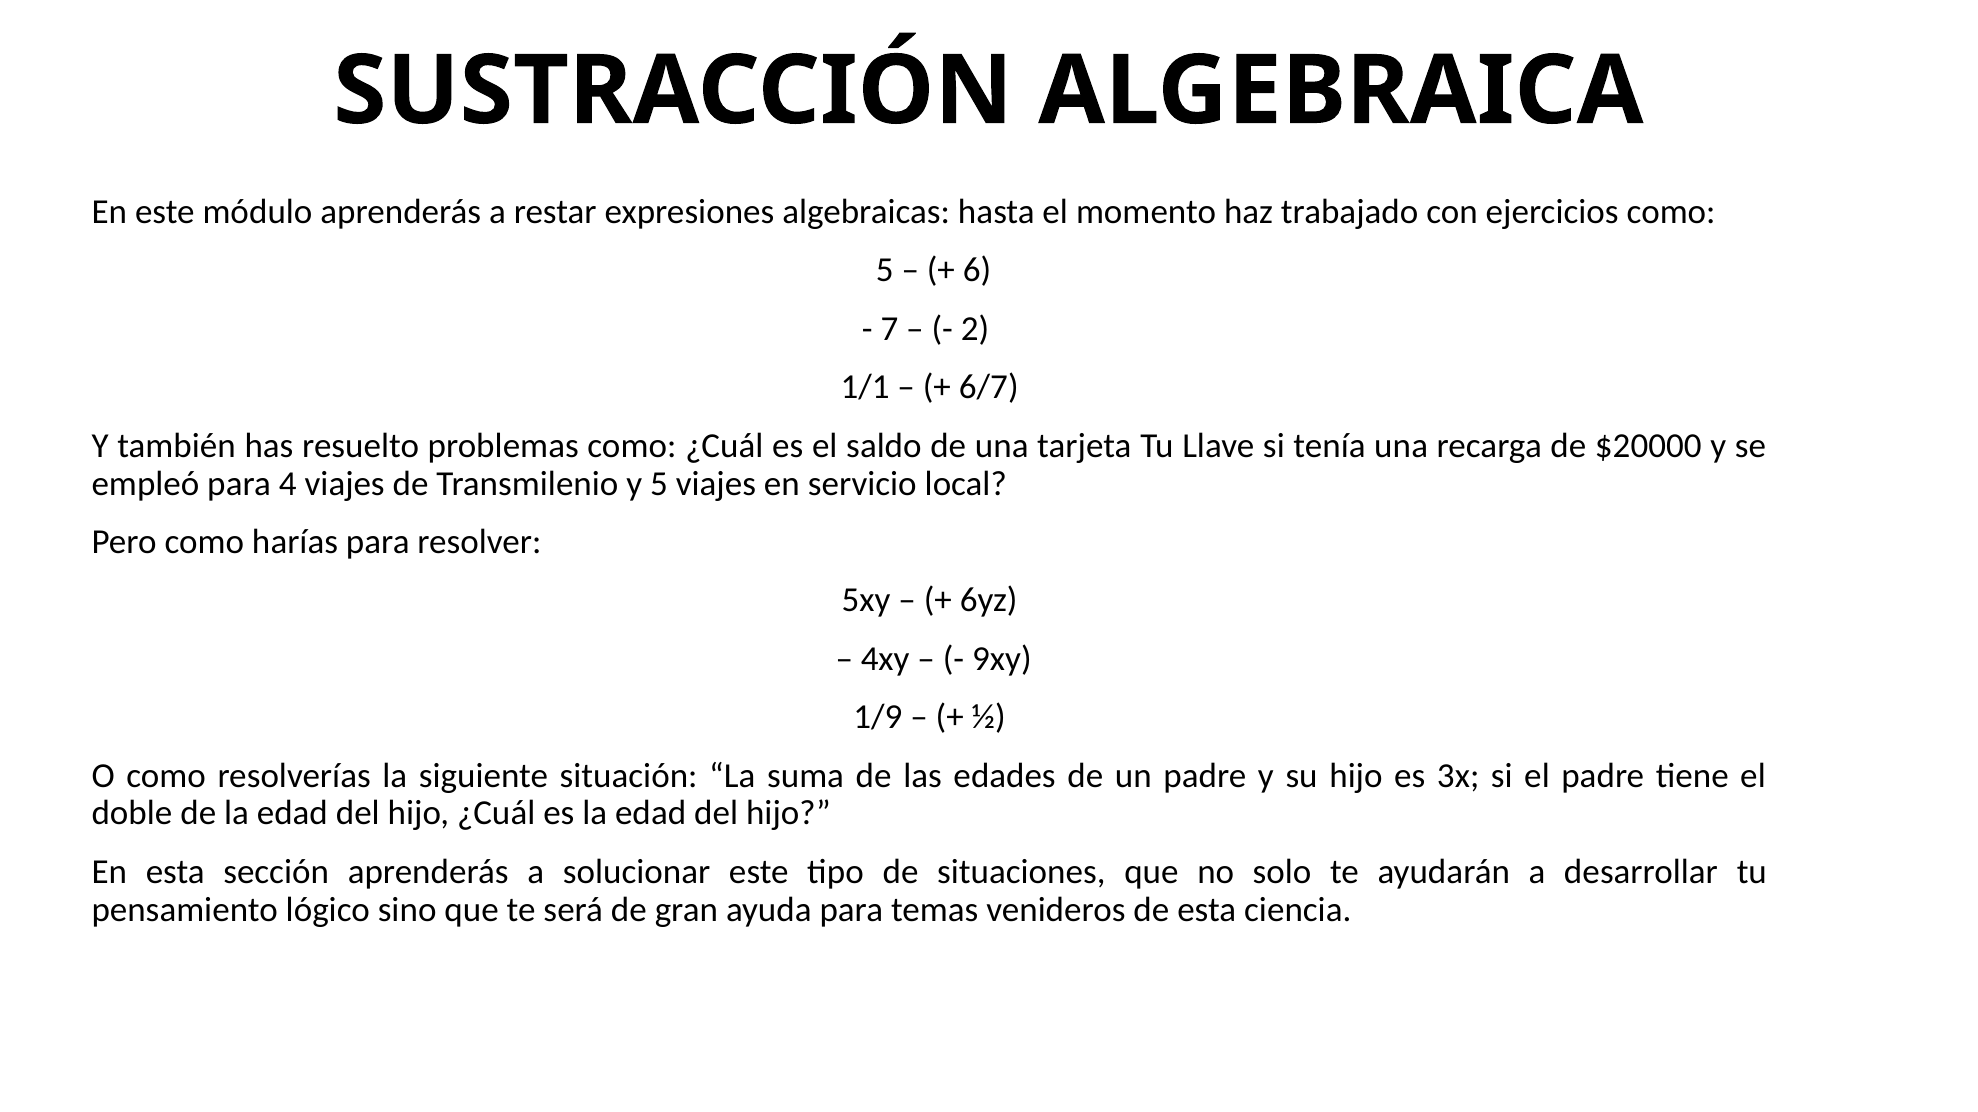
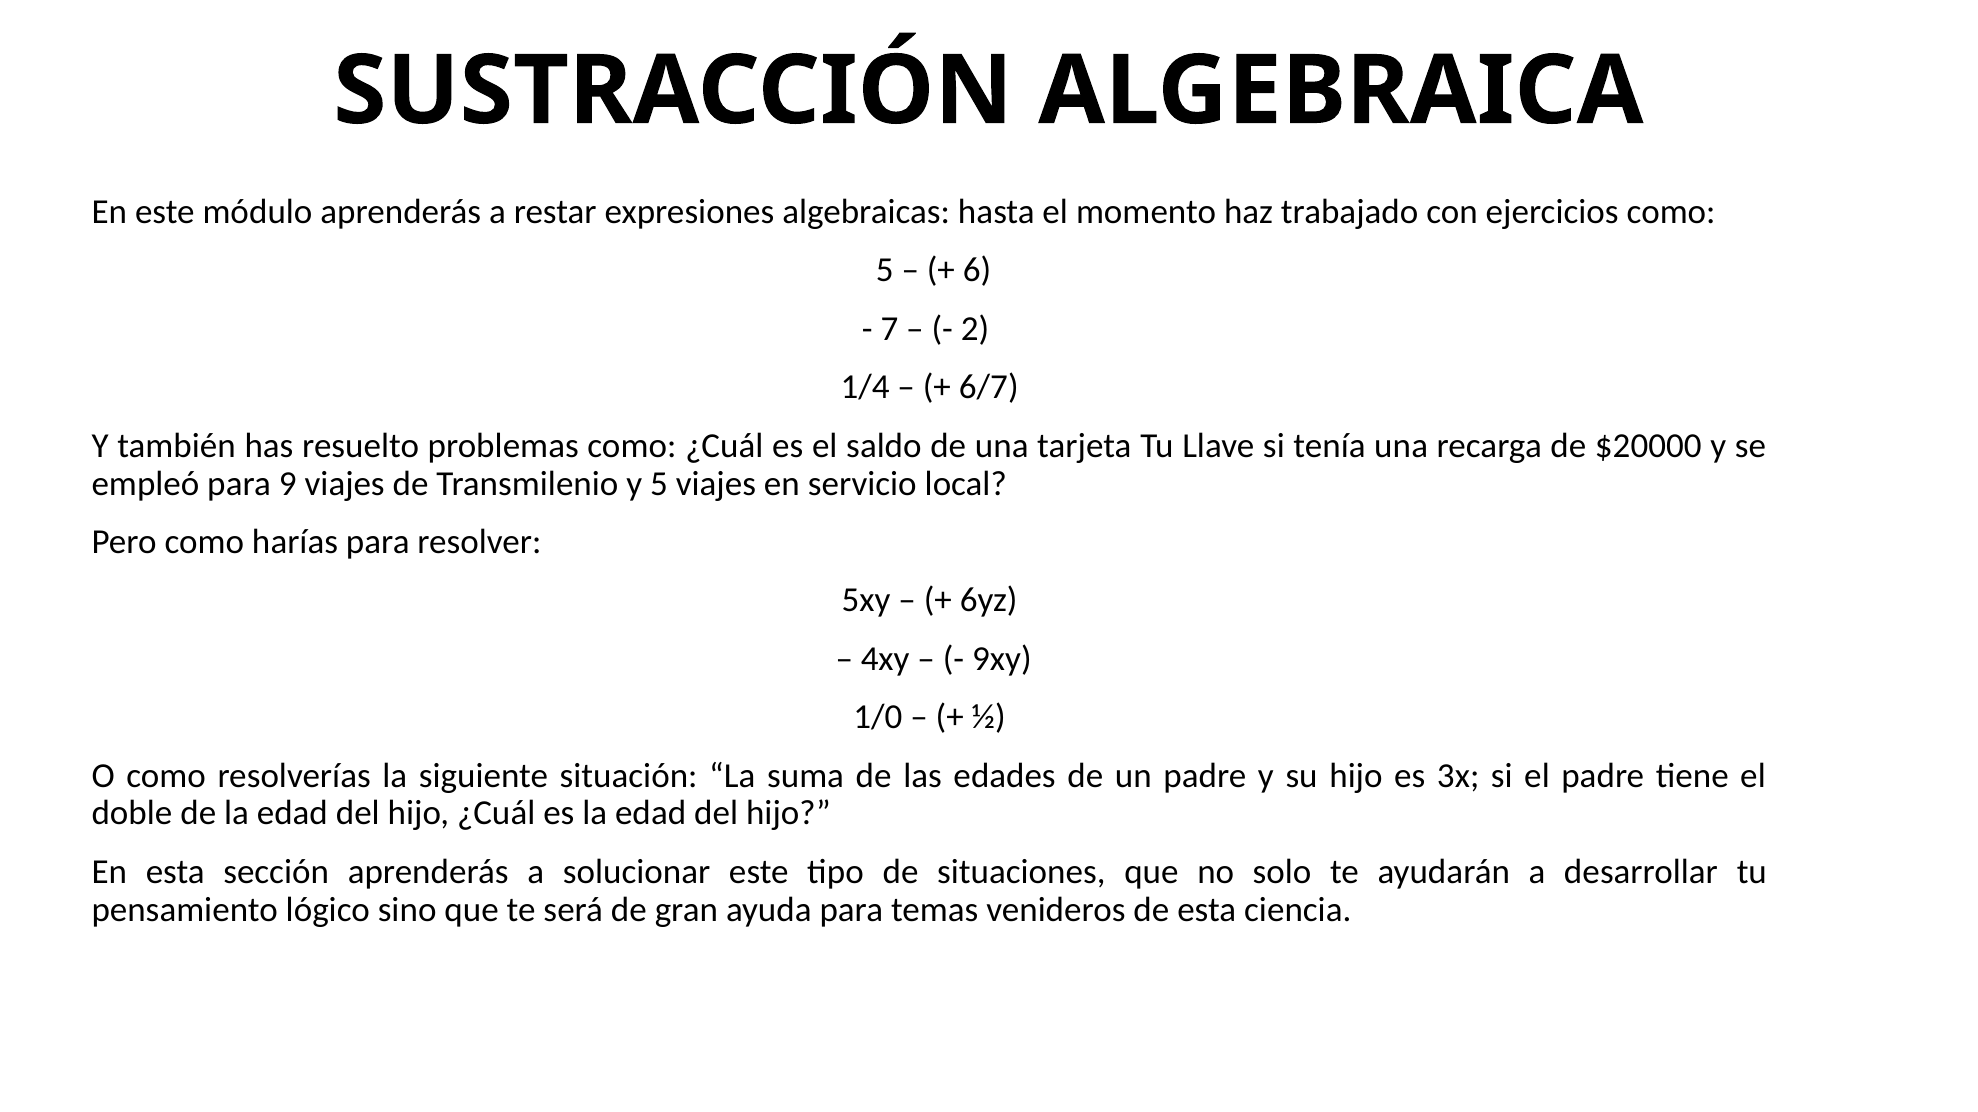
1/1: 1/1 -> 1/4 (865, 387)
4: 4 -> 9 (288, 484)
1/9: 1/9 -> 1/0 (878, 718)
